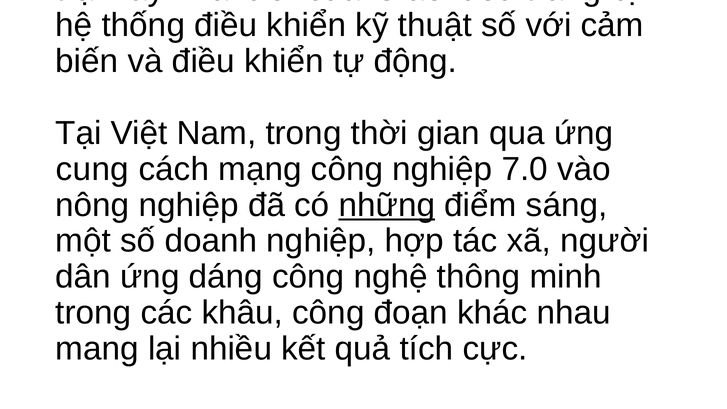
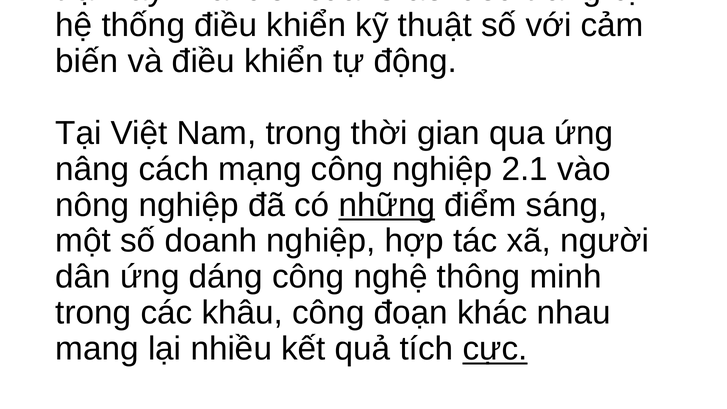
cung: cung -> nâng (92, 169)
7.0: 7.0 -> 2.1 (525, 169)
cực underline: none -> present (495, 349)
